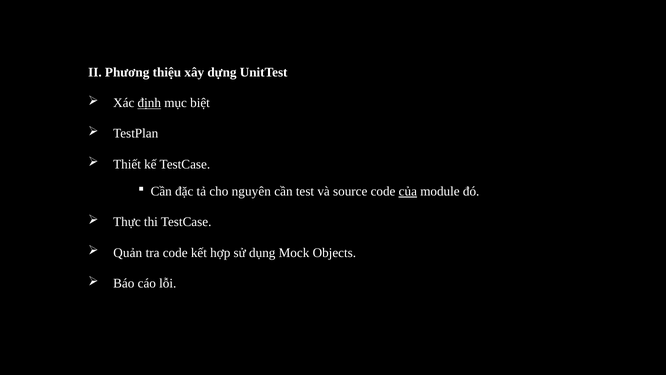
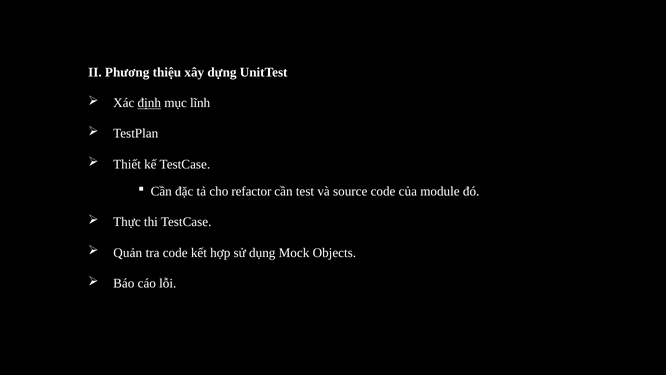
biệt: biệt -> lĩnh (200, 103)
nguyên: nguyên -> refactor (251, 191)
của underline: present -> none (408, 191)
